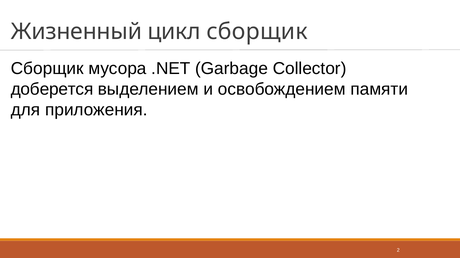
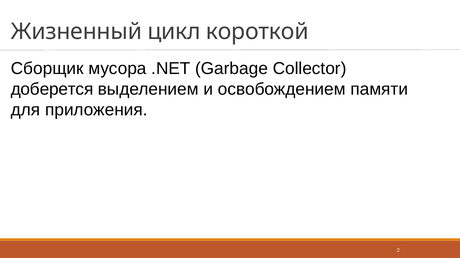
цикл сборщик: сборщик -> короткой (257, 32)
